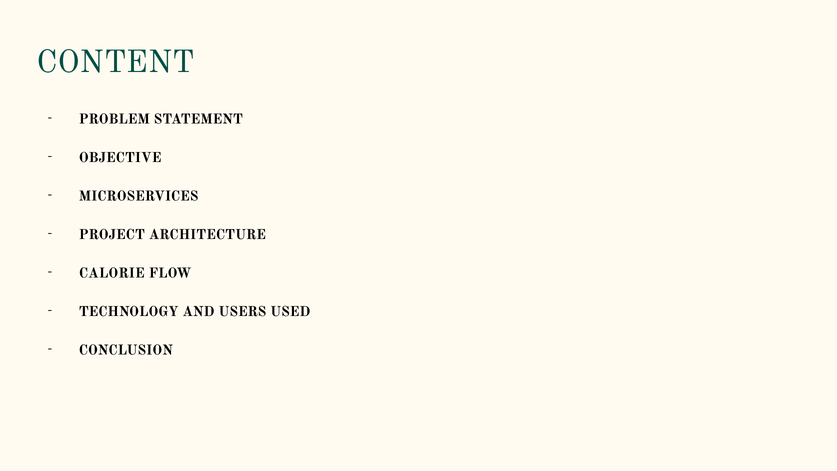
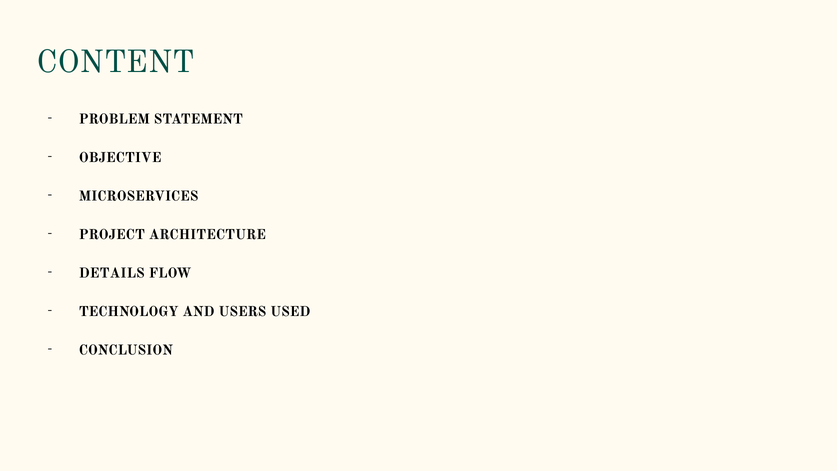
CALORIE: CALORIE -> DETAILS (112, 273)
